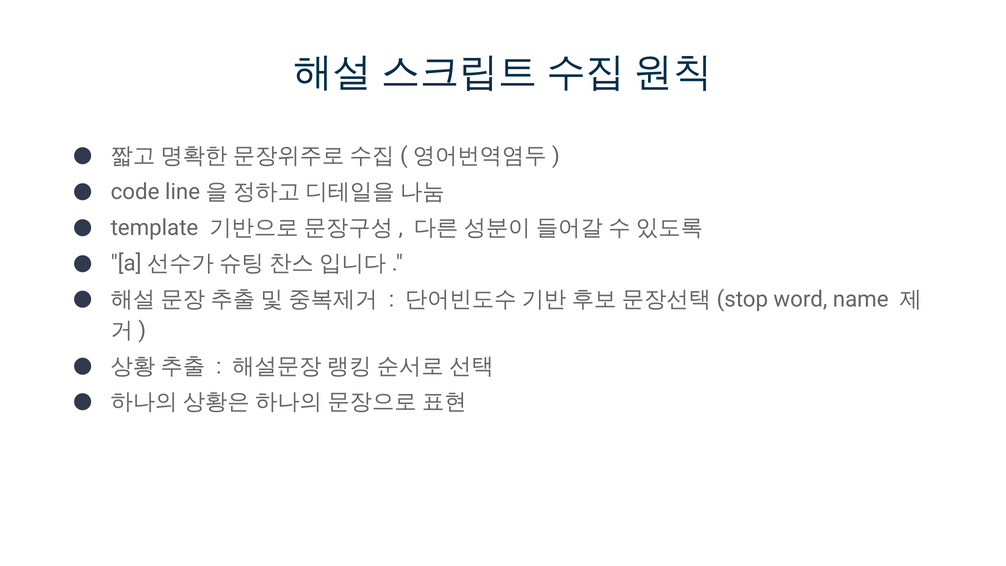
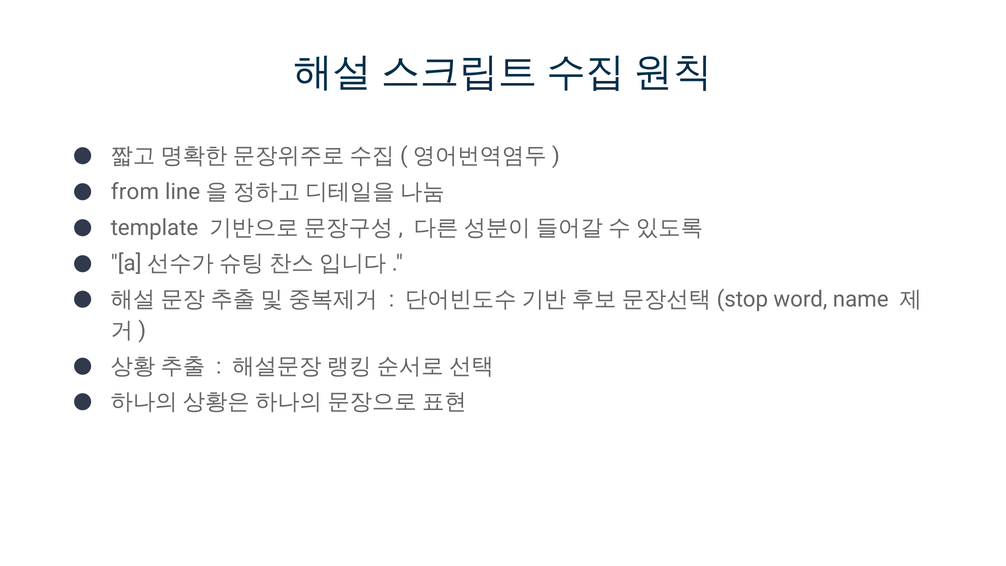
code: code -> from (135, 192)
